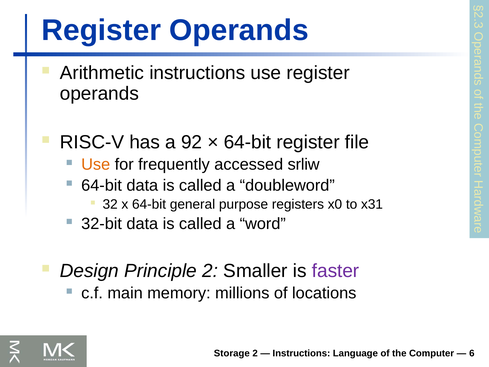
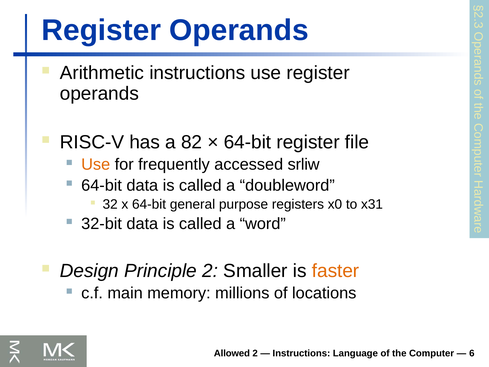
92: 92 -> 82 (192, 142)
faster colour: purple -> orange (336, 271)
Storage: Storage -> Allowed (232, 353)
